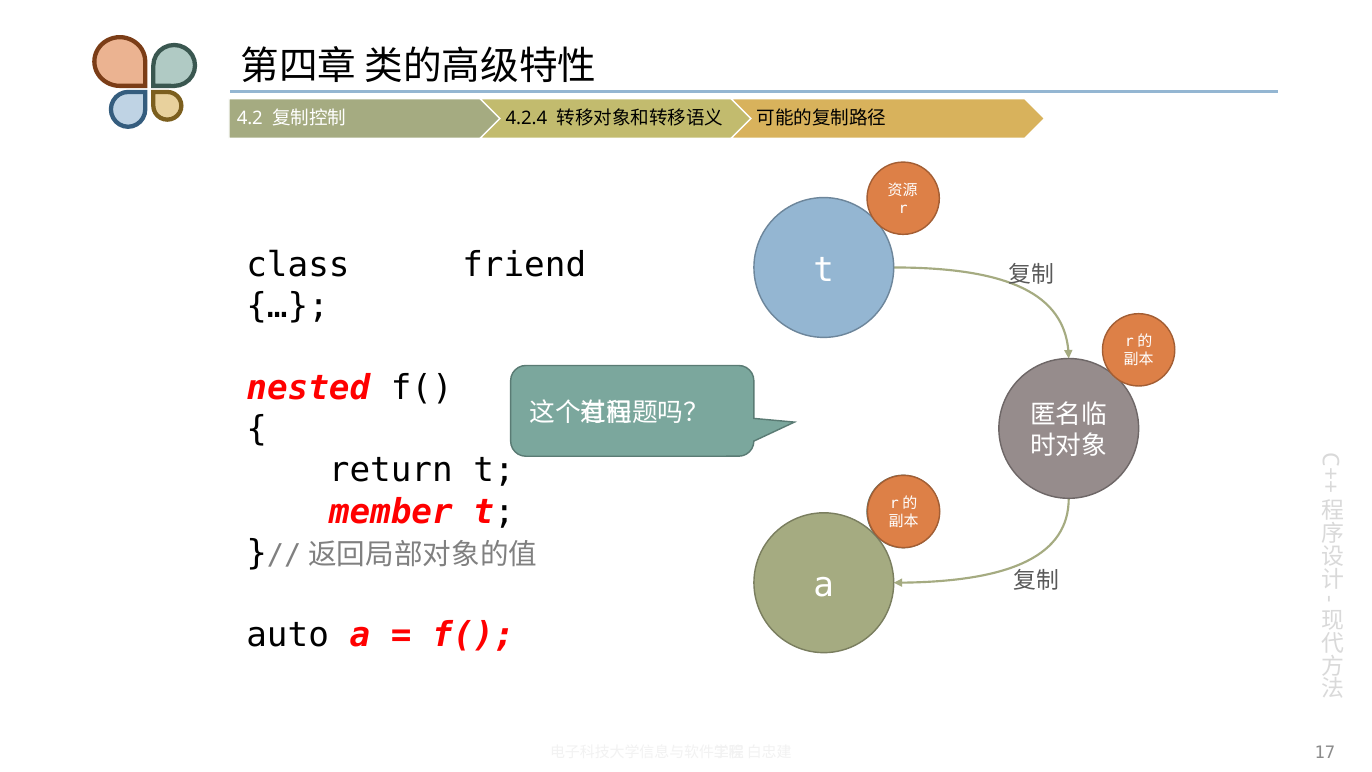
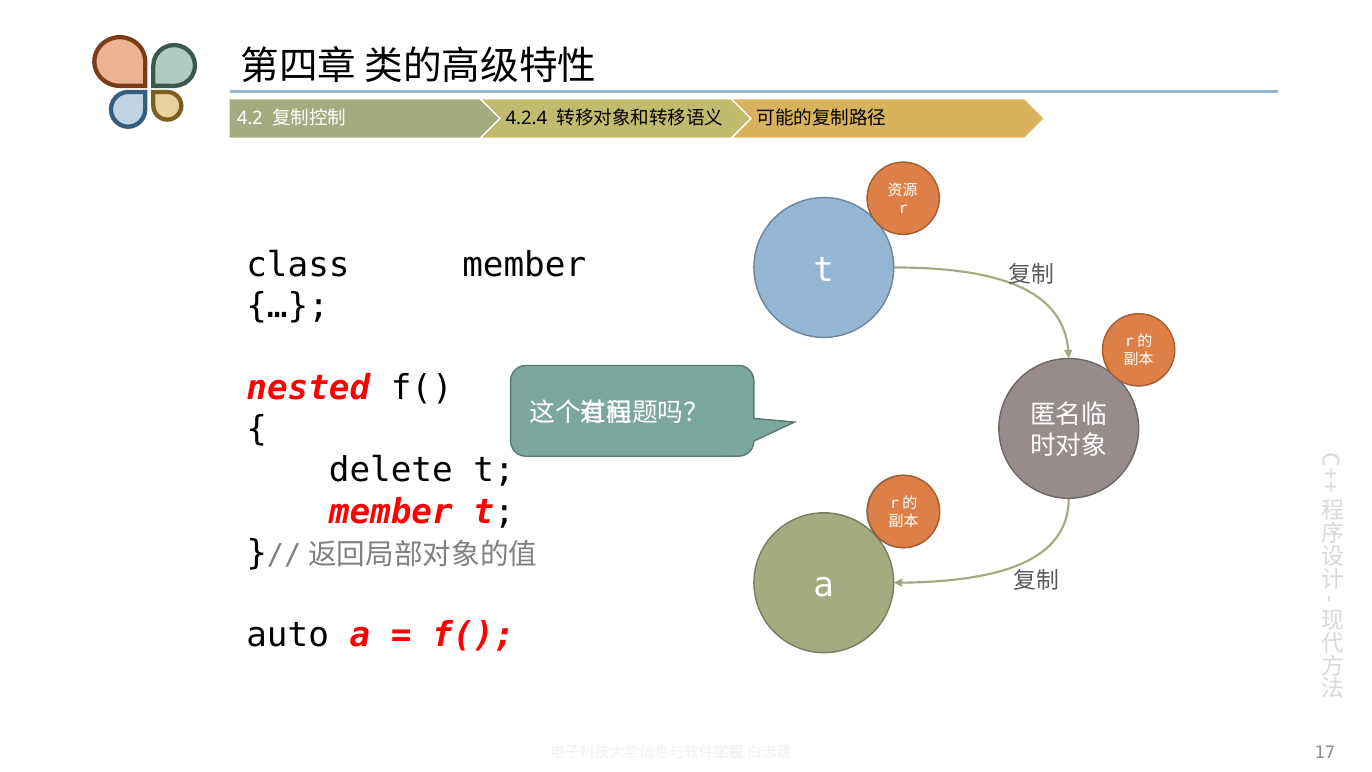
class friend: friend -> member (524, 265)
return: return -> delete (391, 470)
